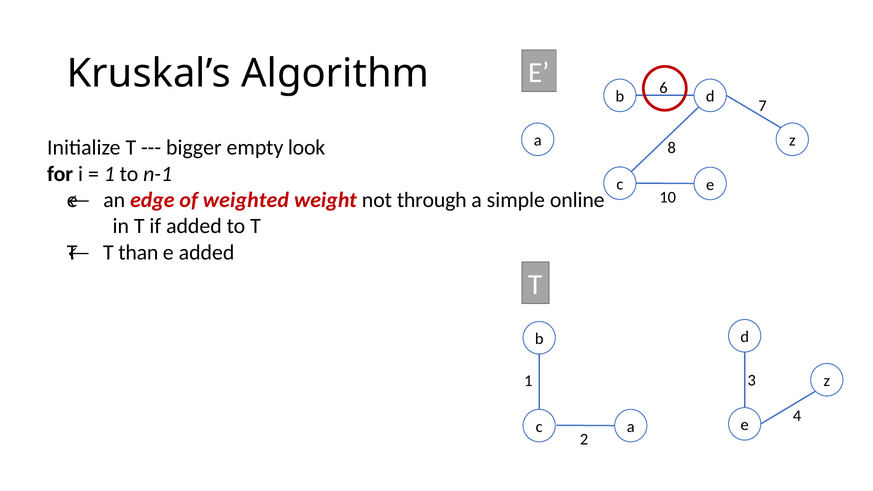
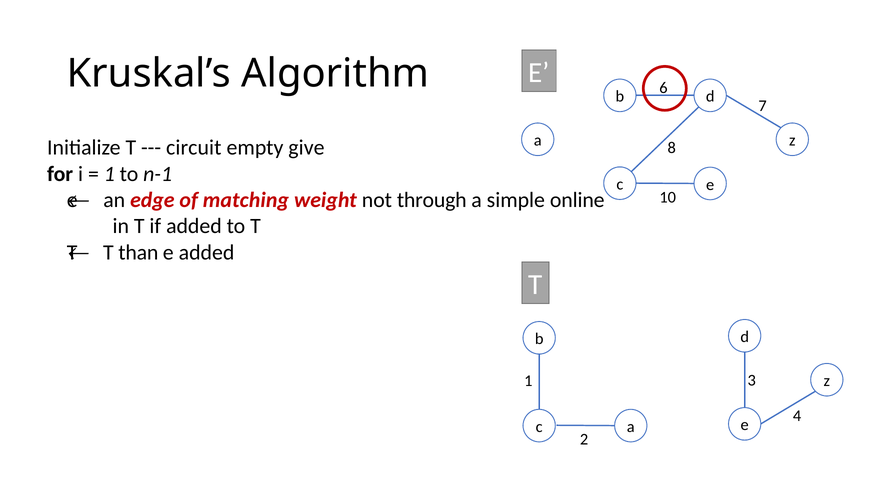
bigger: bigger -> circuit (194, 148)
look: look -> give (306, 148)
weighted: weighted -> matching (246, 200)
